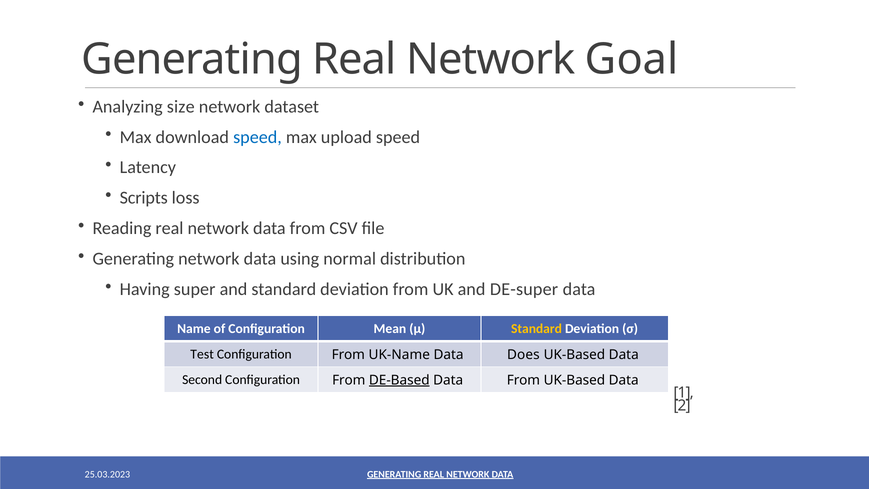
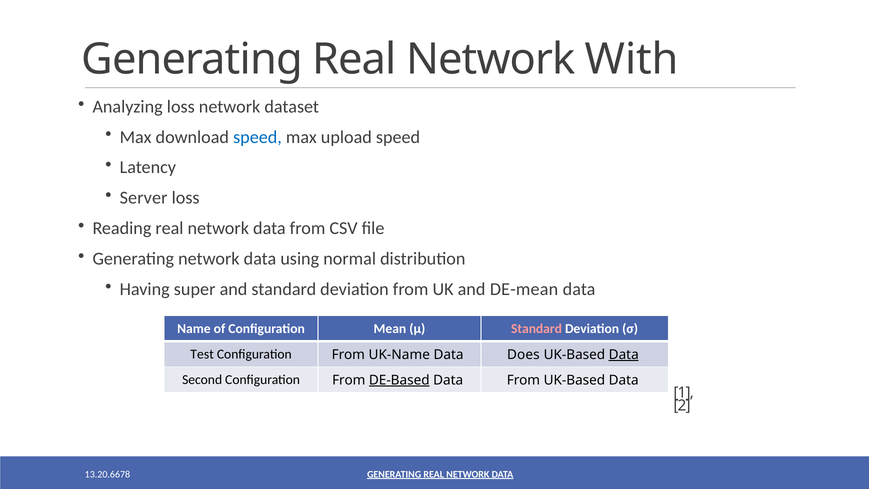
Goal: Goal -> With (632, 59)
Analyzing size: size -> loss (181, 107)
Scripts: Scripts -> Server (144, 198)
DE-super: DE-super -> DE-mean (524, 289)
Standard colour: yellow -> pink (537, 328)
Data underline: none -> present (624, 355)
25.03.2023: 25.03.2023 -> 13.20.6678 (107, 474)
